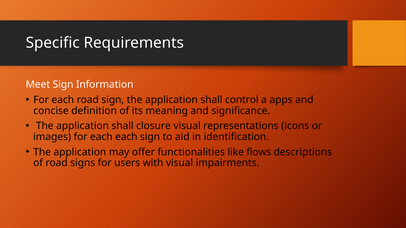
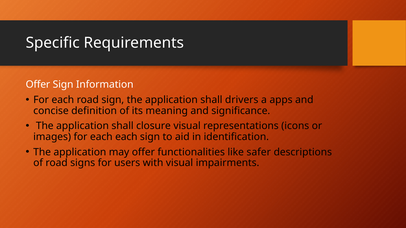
Meet: Meet -> Offer (38, 85)
control: control -> drivers (242, 100)
flows: flows -> safer (259, 152)
